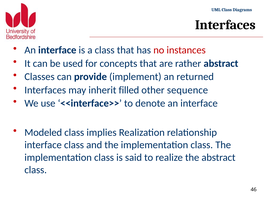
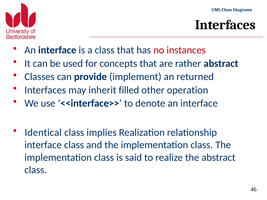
sequence: sequence -> operation (188, 90)
Modeled: Modeled -> Identical (43, 133)
